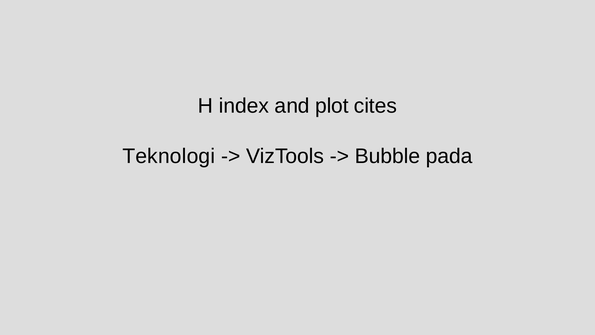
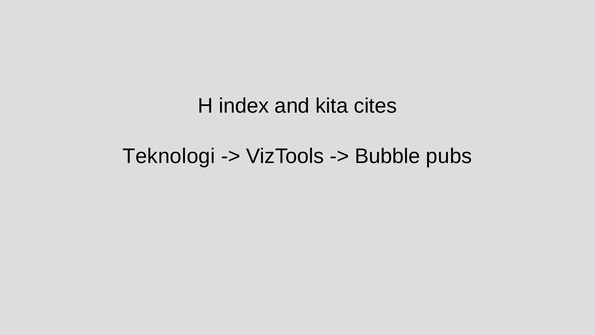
plot: plot -> kita (332, 106)
pada: pada -> pubs (449, 156)
